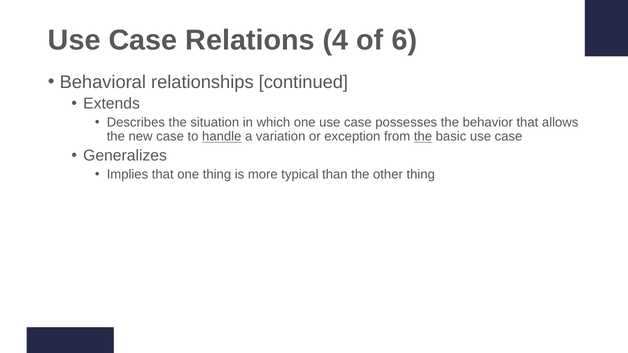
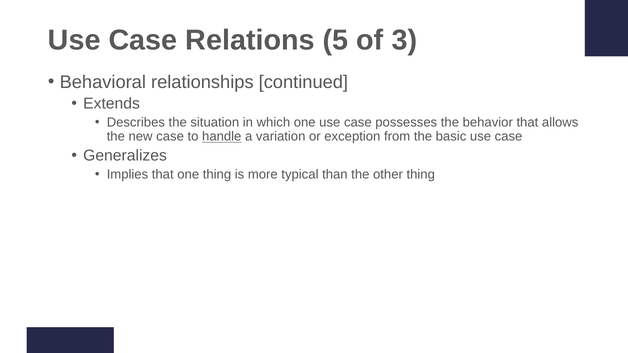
4: 4 -> 5 (336, 40)
6: 6 -> 3 (404, 40)
the underline: present -> none (423, 137)
